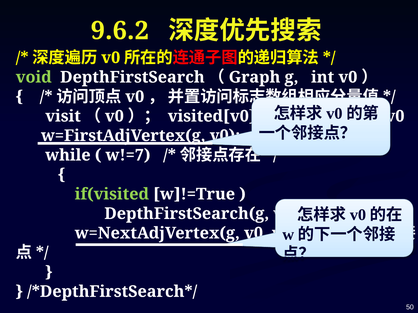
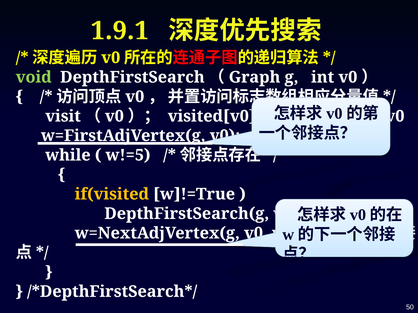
9.6.2: 9.6.2 -> 1.9.1 (120, 31)
w!=7: w!=7 -> w!=5 (128, 155)
if(visited colour: light green -> yellow (112, 194)
